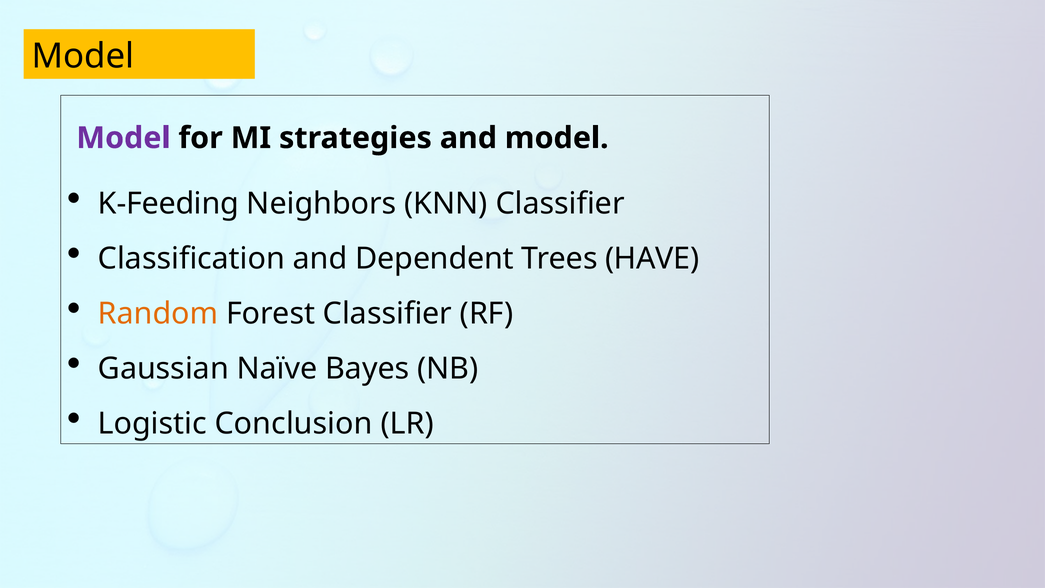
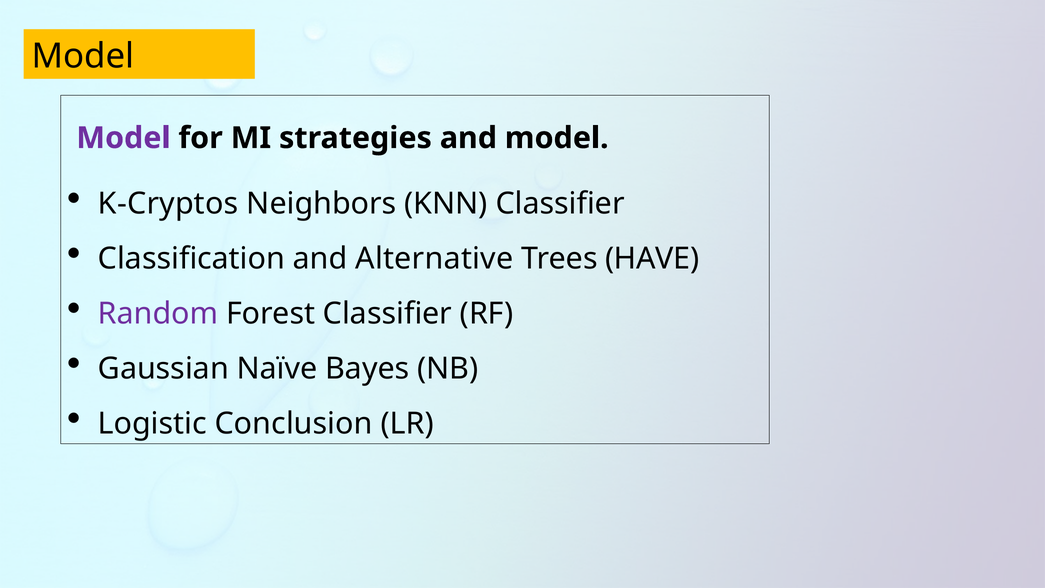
K-Feeding: K-Feeding -> K-Cryptos (168, 204)
Dependent: Dependent -> Alternative (434, 259)
Random colour: orange -> purple (158, 314)
